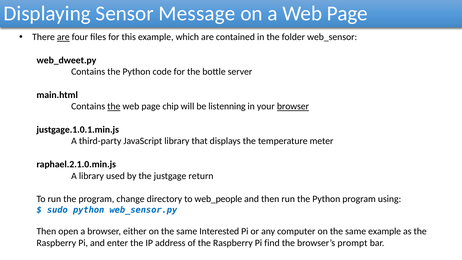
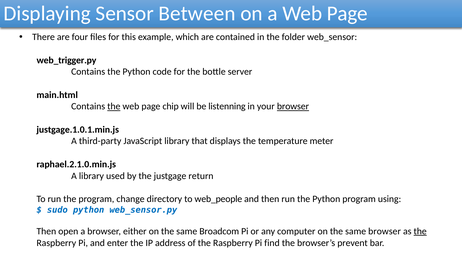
Message: Message -> Between (197, 14)
are underline: present -> none (63, 37)
web_dweet.py: web_dweet.py -> web_trigger.py (67, 60)
Interested: Interested -> Broadcom (219, 231)
same example: example -> browser (385, 231)
the underline: none -> present (420, 231)
prompt: prompt -> prevent (353, 243)
